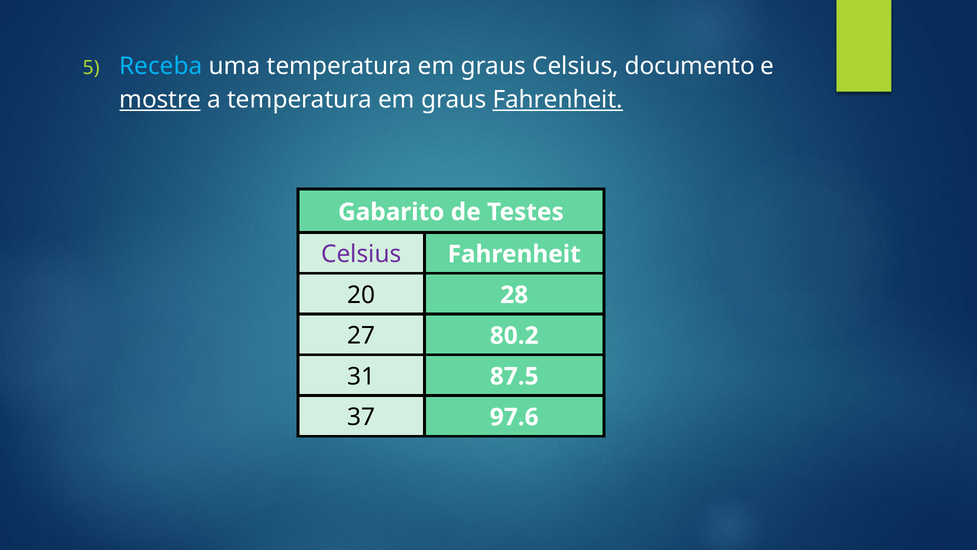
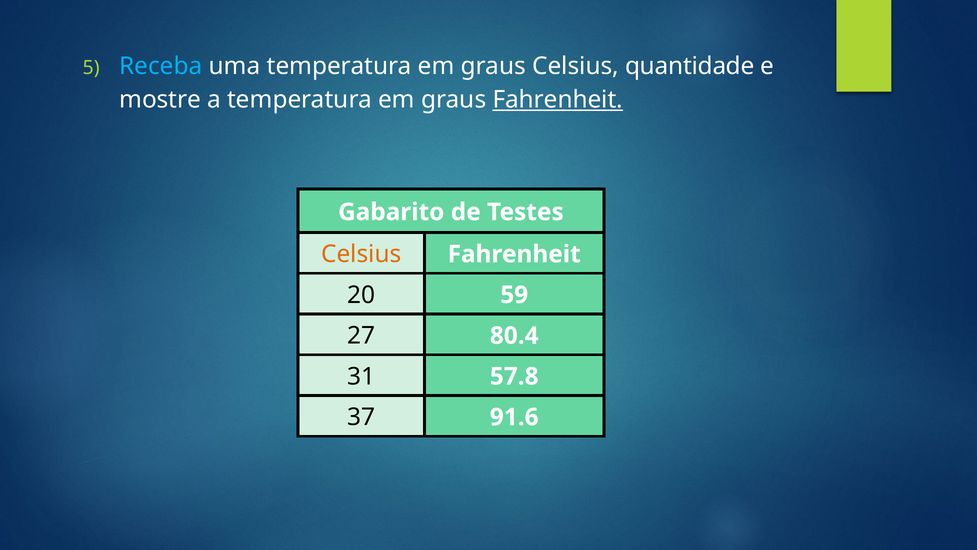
documento: documento -> quantidade (690, 66)
mostre underline: present -> none (160, 100)
Celsius colour: purple -> orange (361, 254)
28: 28 -> 59 (514, 295)
80.2: 80.2 -> 80.4 (514, 335)
87.5: 87.5 -> 57.8 (514, 376)
97.6: 97.6 -> 91.6 (514, 417)
